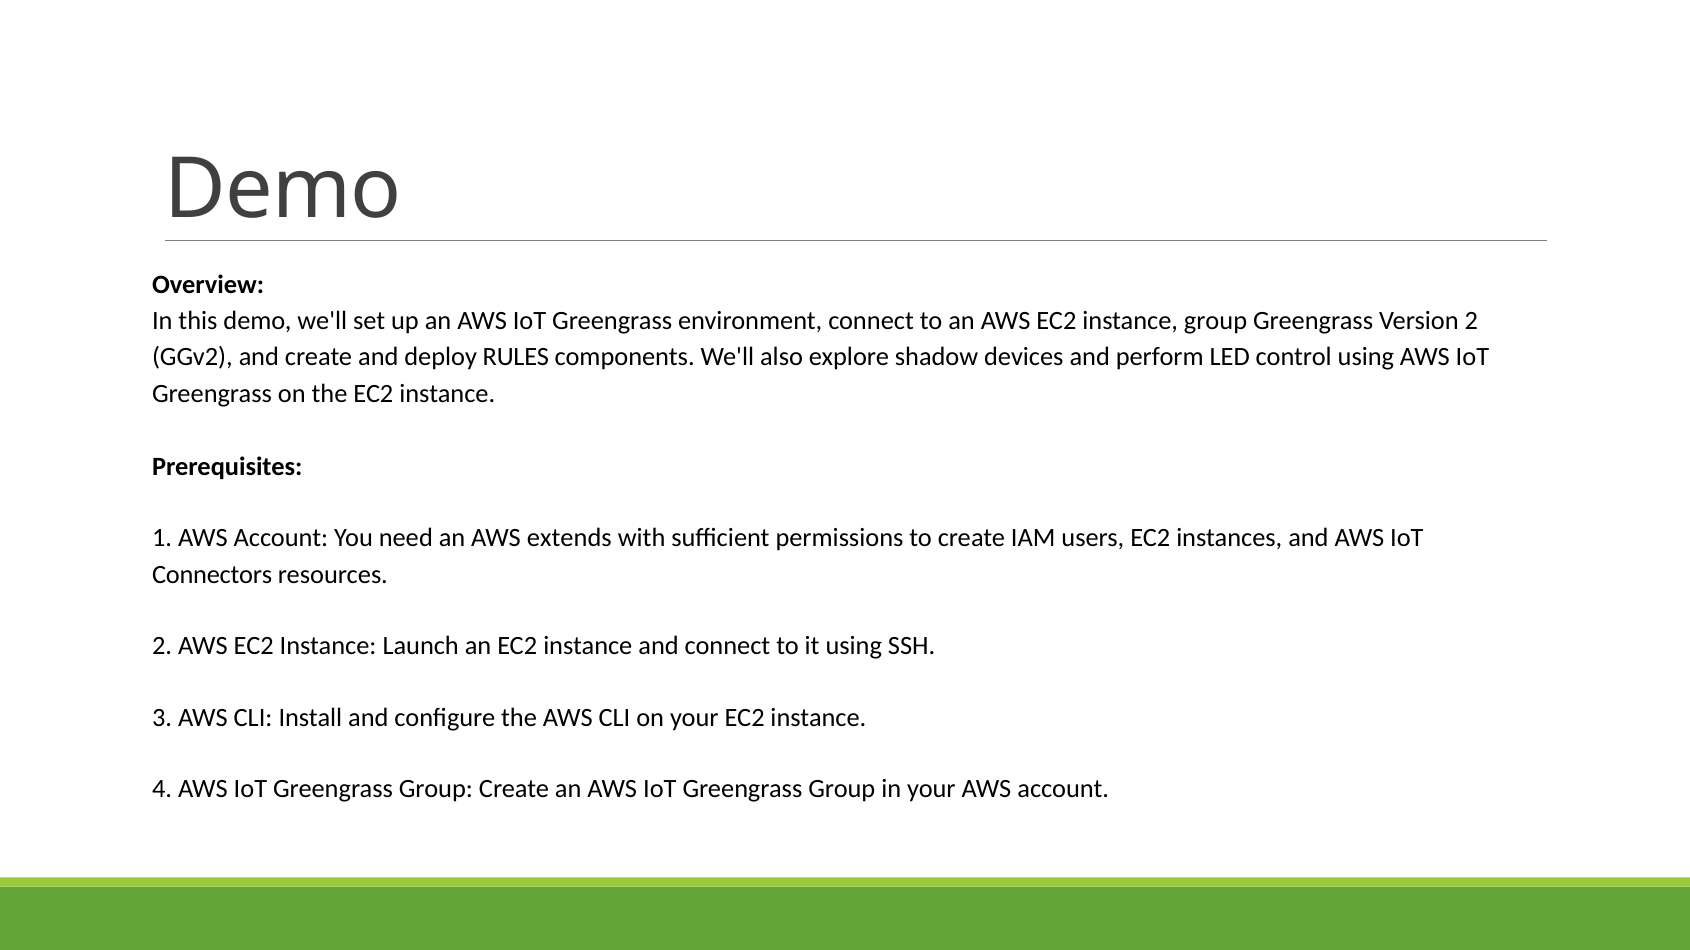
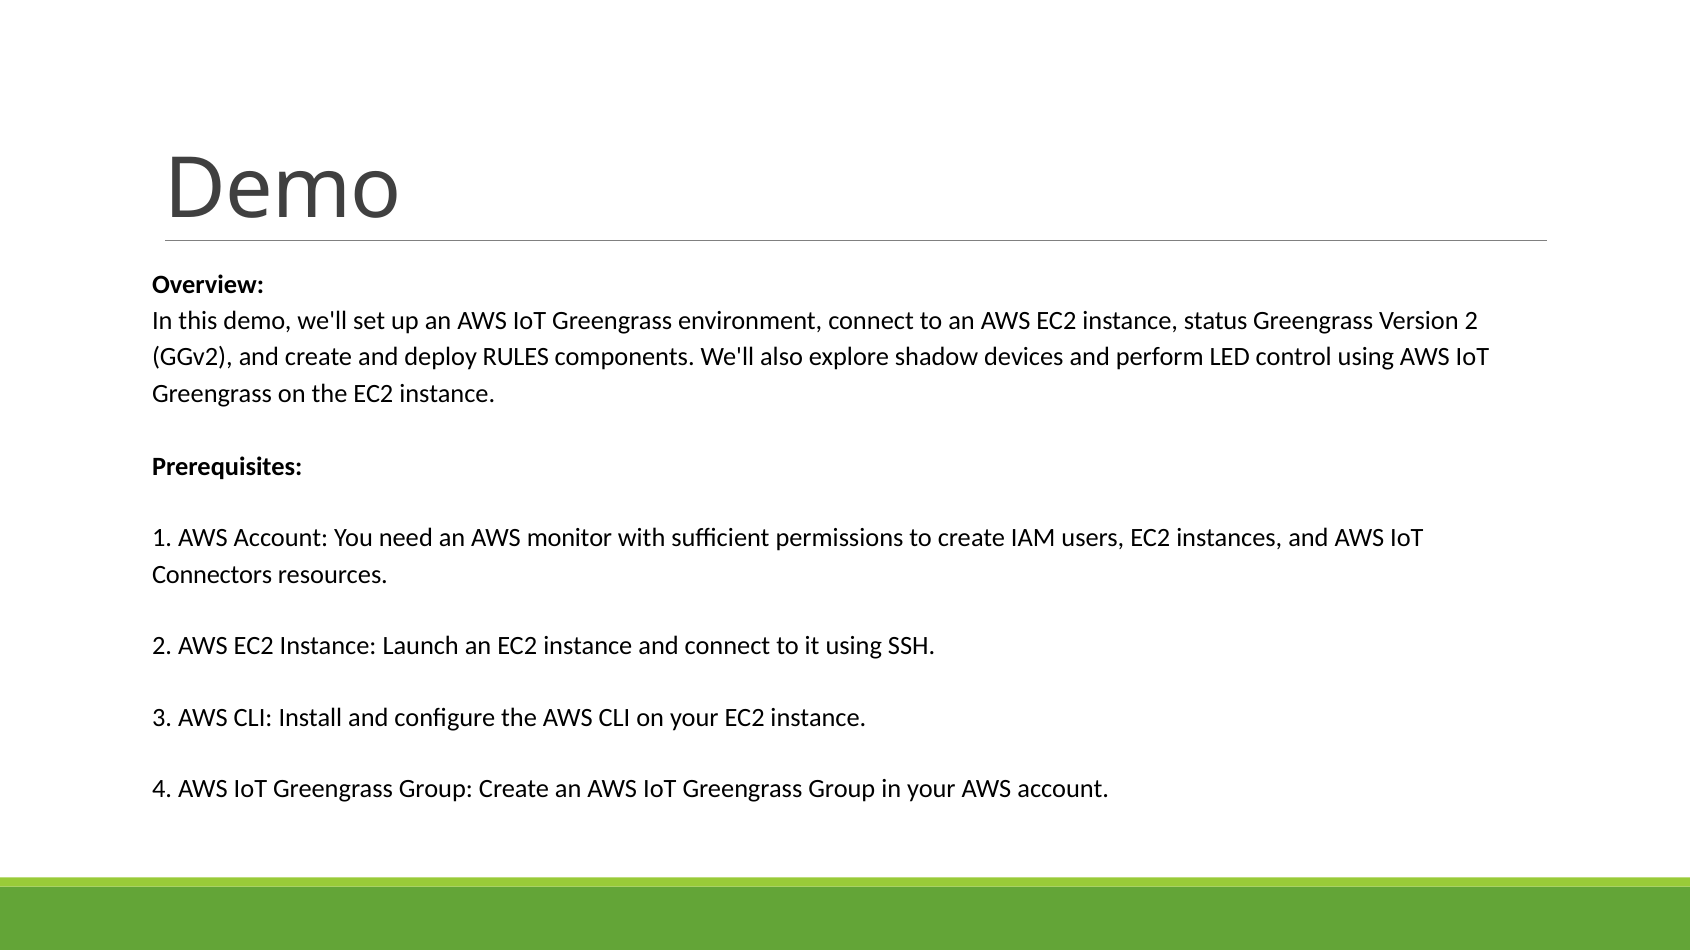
instance group: group -> status (1216, 321)
extends: extends -> monitor (569, 538)
